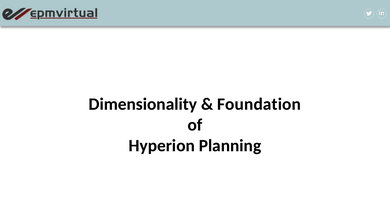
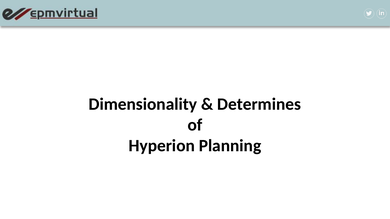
Foundation: Foundation -> Determines (259, 104)
